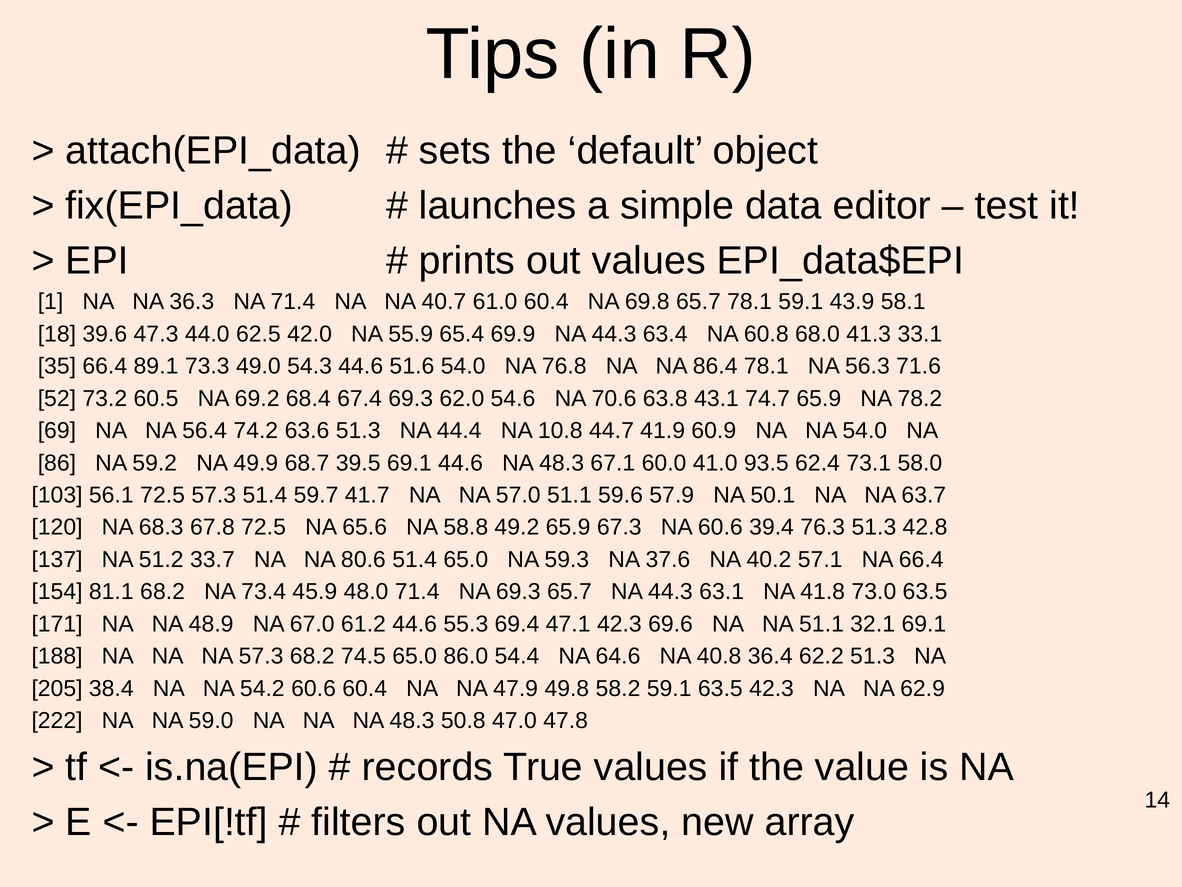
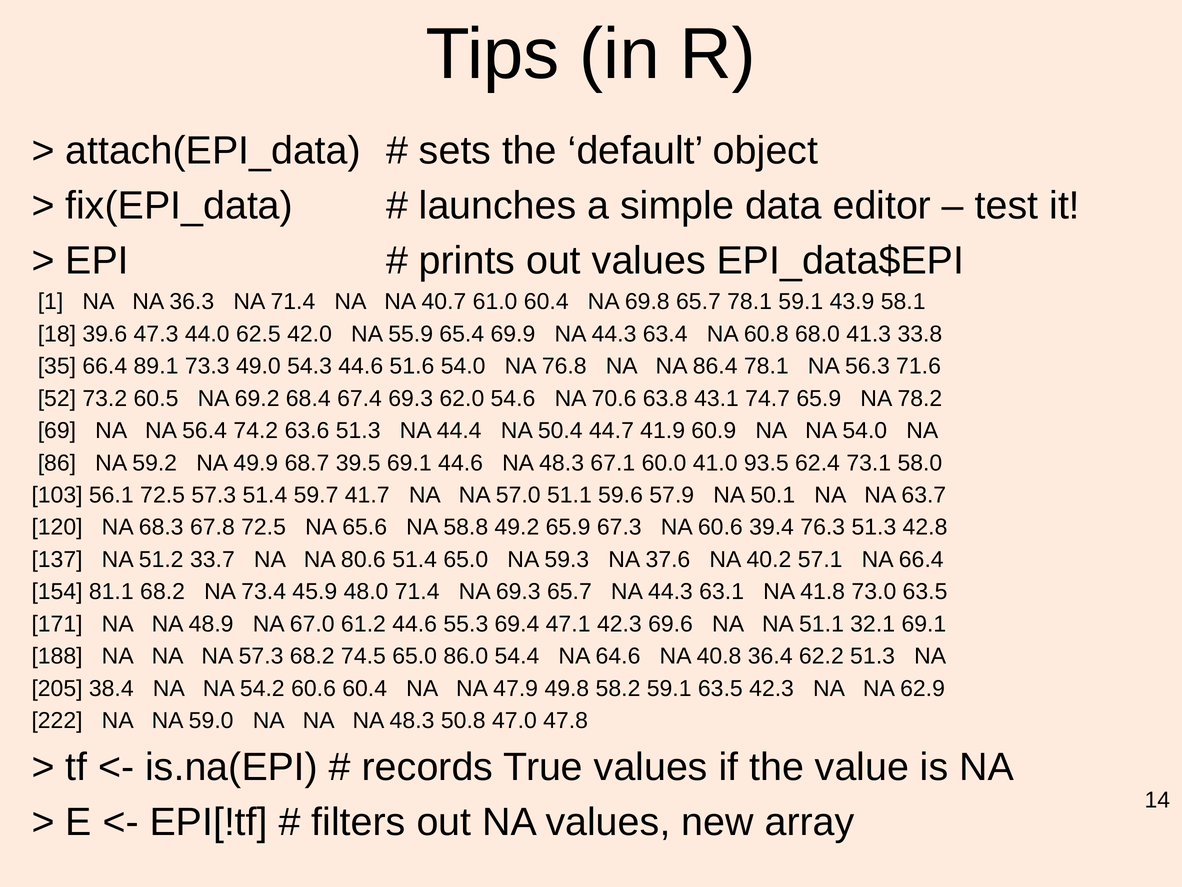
33.1: 33.1 -> 33.8 (920, 334)
10.8: 10.8 -> 50.4 (560, 430)
